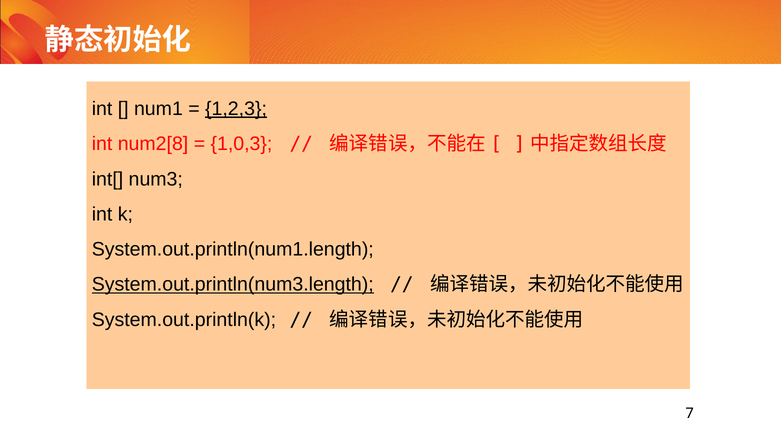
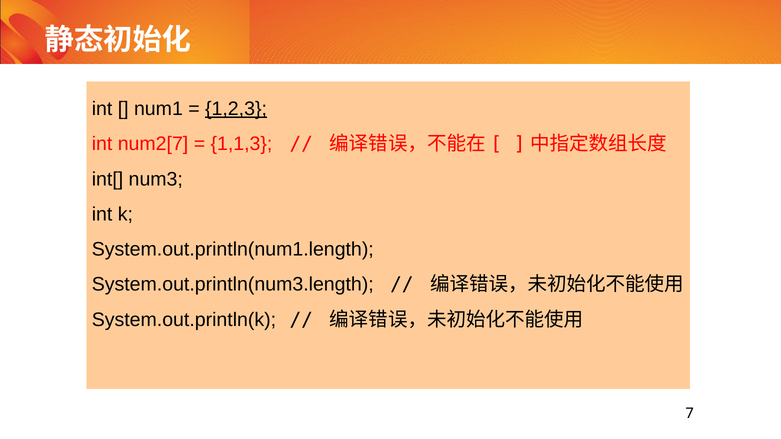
num2[8: num2[8 -> num2[7 (153, 144)
1,0,3: 1,0,3 -> 1,1,3 (241, 144)
System.out.println(num3.length underline: present -> none (233, 285)
